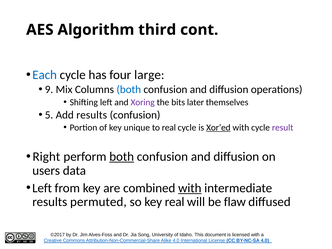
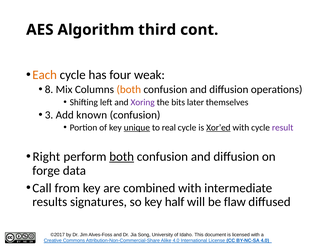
Each colour: blue -> orange (45, 75)
large: large -> weak (149, 75)
9: 9 -> 8 (49, 90)
both colour: blue -> orange (129, 90)
5: 5 -> 3 (49, 115)
Add results: results -> known (92, 115)
unique underline: none -> present (137, 128)
users: users -> forge (46, 171)
Left: Left -> Call (42, 188)
with underline: present -> none (190, 188)
permuted: permuted -> signatures (98, 202)
key real: real -> half (175, 202)
